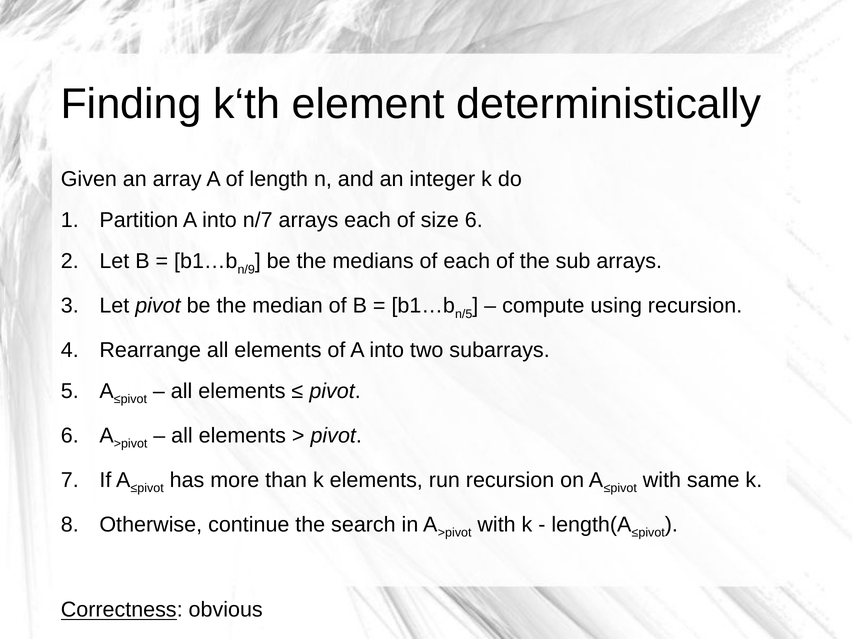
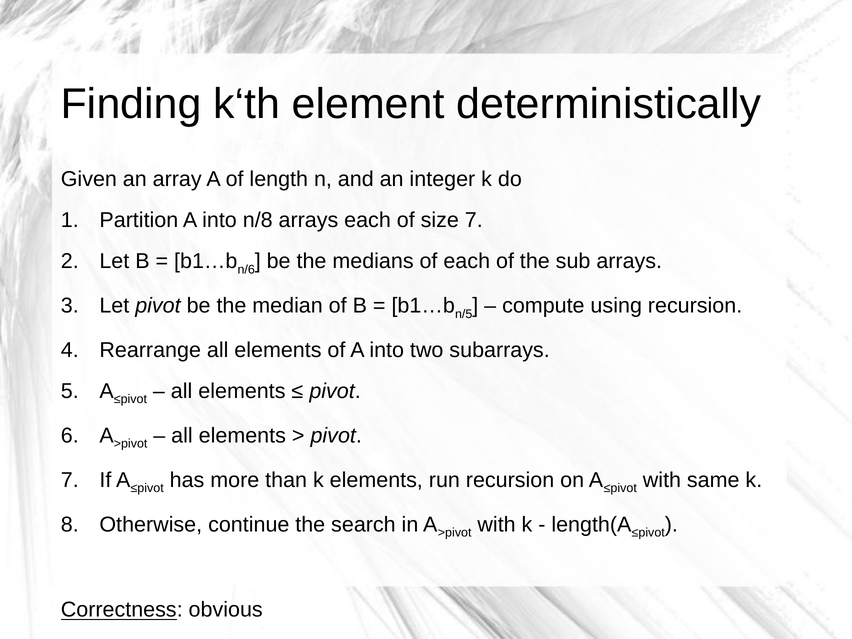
n/7: n/7 -> n/8 (258, 220)
size 6: 6 -> 7 (474, 220)
n/9: n/9 -> n/6 (246, 269)
